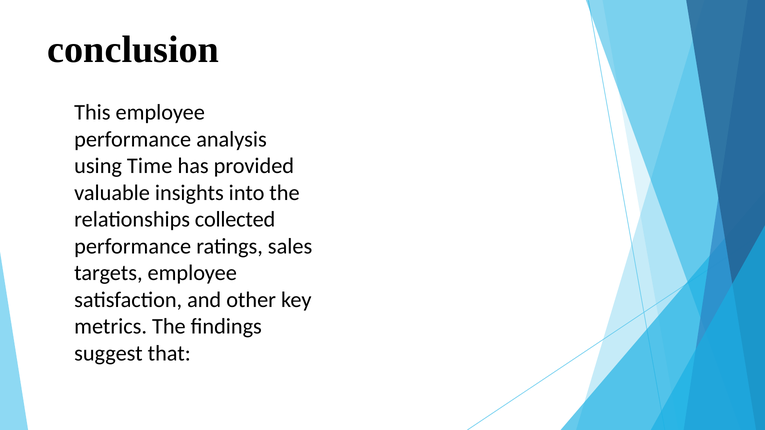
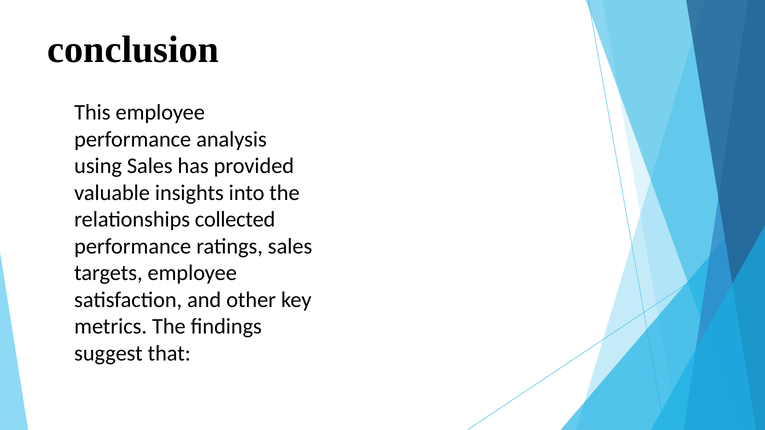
using Time: Time -> Sales (150, 166)
